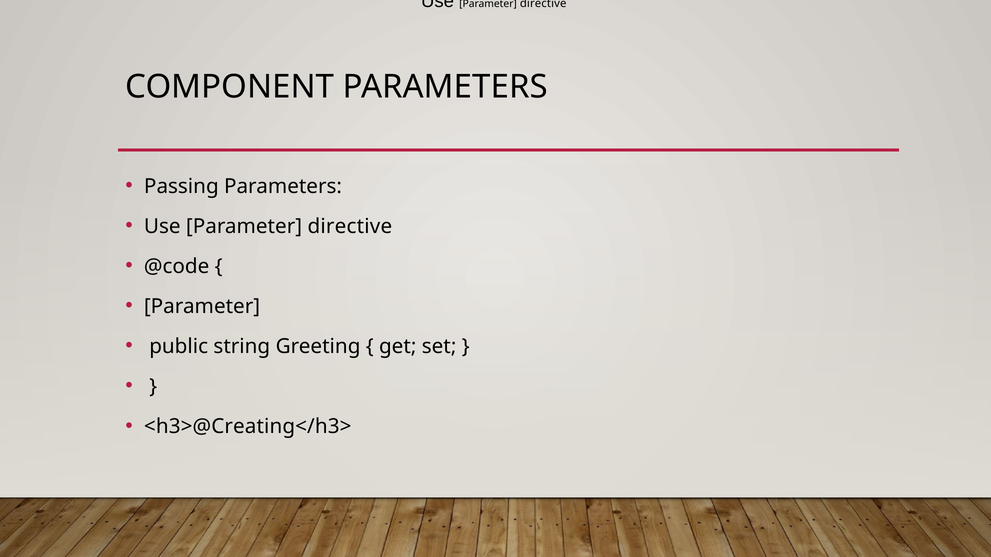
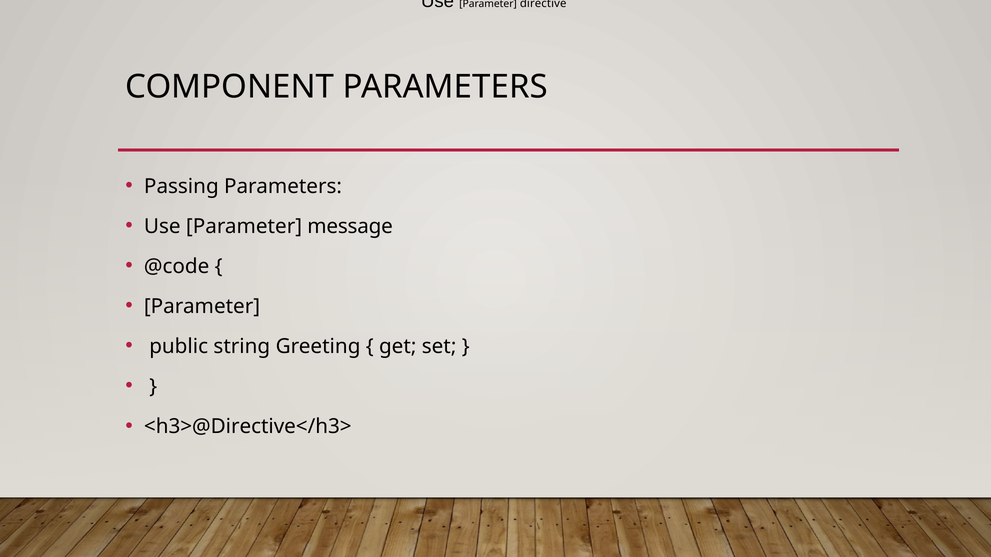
directive: directive -> message (350, 226)
<h3>@Creating</h3>: <h3>@Creating</h3> -> <h3>@Directive</h3> (248, 427)
